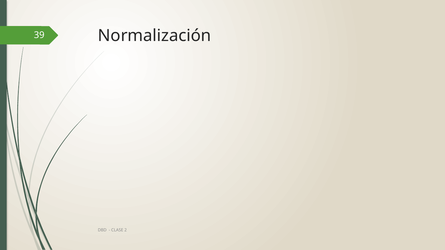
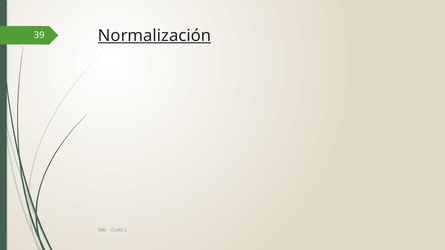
Normalización underline: none -> present (155, 36)
